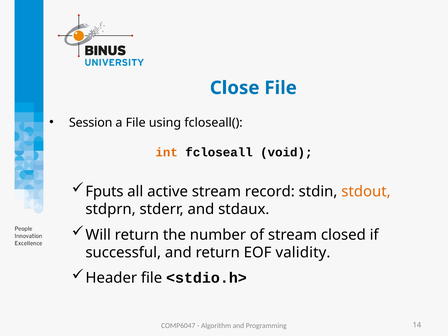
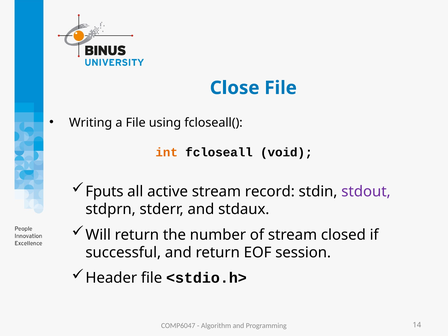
Session: Session -> Writing (91, 123)
stdout colour: orange -> purple (366, 191)
validity: validity -> session (303, 253)
